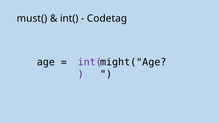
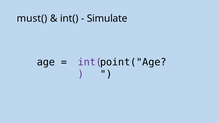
Codetag: Codetag -> Simulate (107, 18)
might("Age: might("Age -> point("Age (133, 62)
